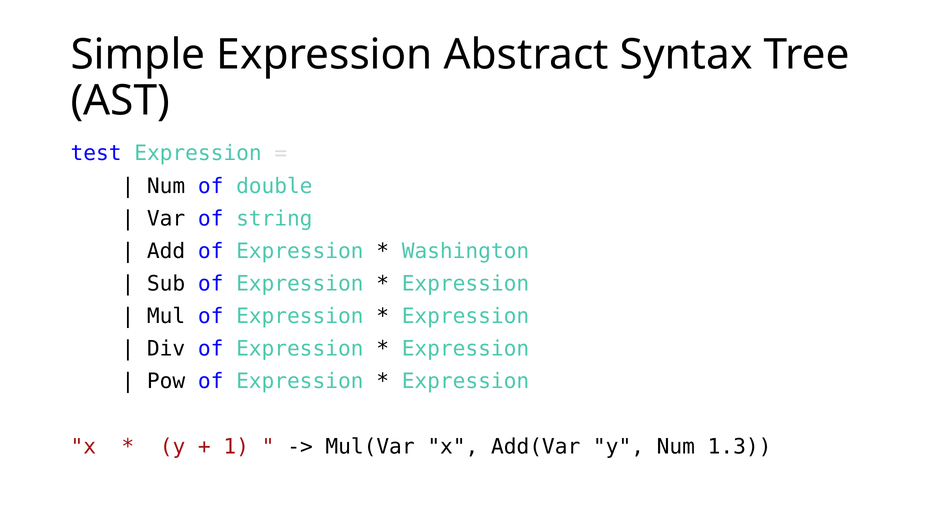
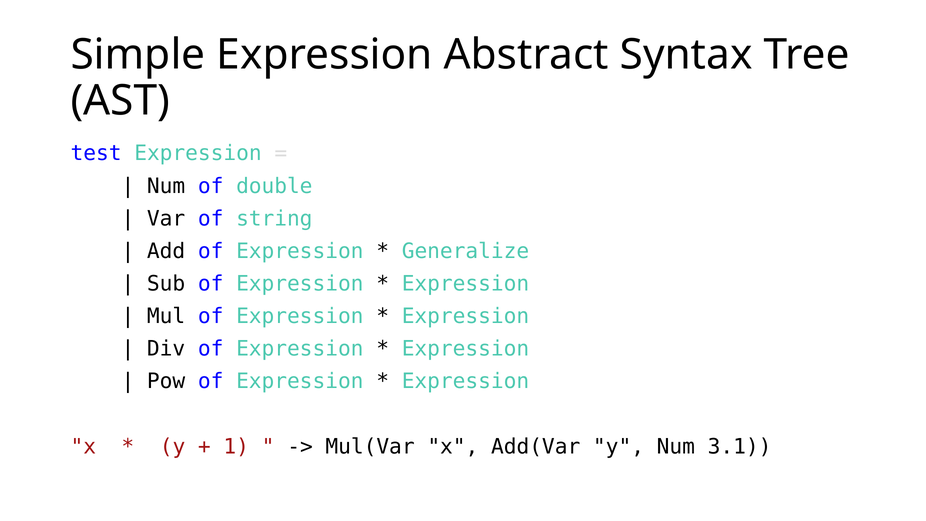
Washington: Washington -> Generalize (465, 251)
1.3: 1.3 -> 3.1 (740, 446)
